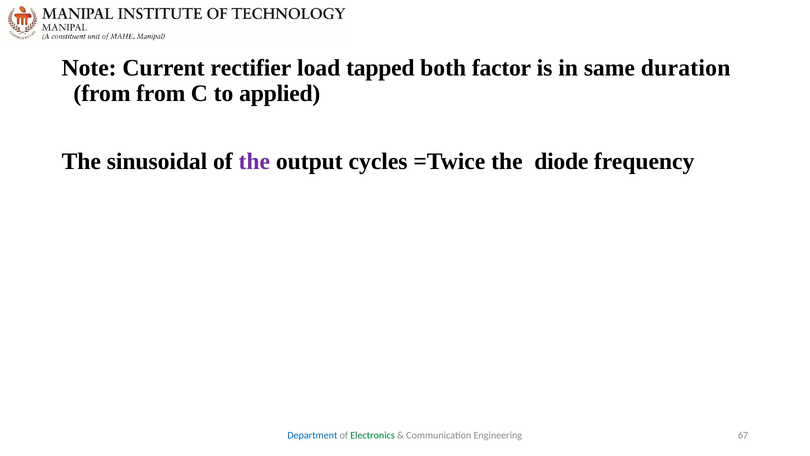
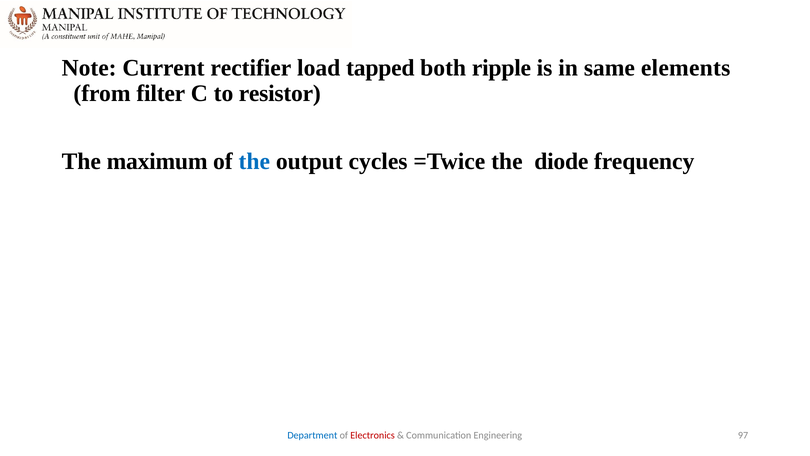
factor: factor -> ripple (502, 68)
duration: duration -> elements (686, 68)
from from: from -> filter (161, 94)
applied: applied -> resistor (280, 94)
sinusoidal: sinusoidal -> maximum (157, 162)
the colour: purple -> blue (254, 162)
Electronics colour: green -> red (373, 435)
67: 67 -> 97 (743, 435)
